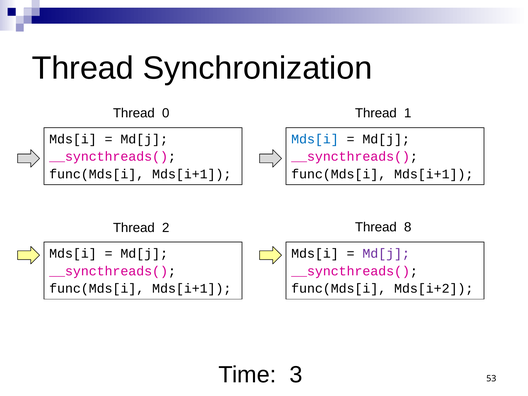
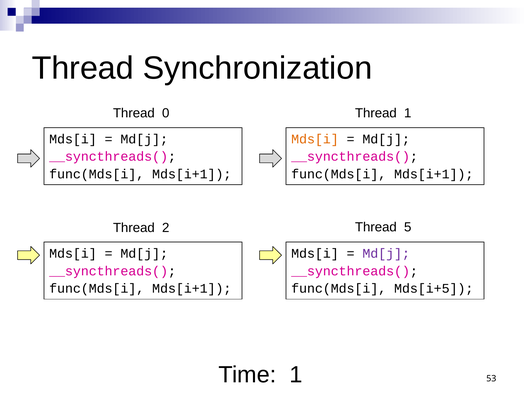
Mds[i colour: blue -> orange (315, 139)
8: 8 -> 5 (408, 227)
Mds[i+2: Mds[i+2 -> Mds[i+5 (434, 289)
Time 3: 3 -> 1 (296, 375)
